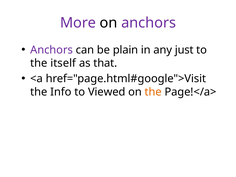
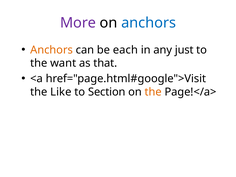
anchors colour: purple -> blue (149, 23)
Anchors colour: purple -> orange (52, 50)
plain: plain -> each (125, 50)
itself: itself -> want (63, 63)
Info: Info -> Like (61, 92)
Viewed: Viewed -> Section (107, 92)
